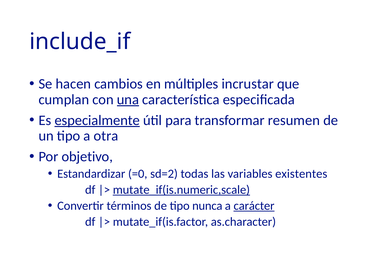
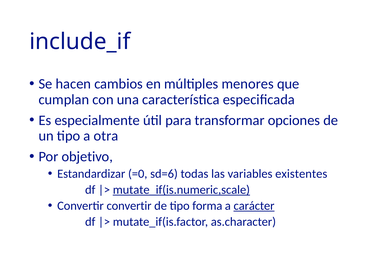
incrustar: incrustar -> menores (248, 84)
una underline: present -> none (128, 99)
especialmente underline: present -> none (97, 120)
resumen: resumen -> opciones (294, 120)
sd=2: sd=2 -> sd=6 (164, 174)
Convertir términos: términos -> convertir (129, 206)
nunca: nunca -> forma (207, 206)
